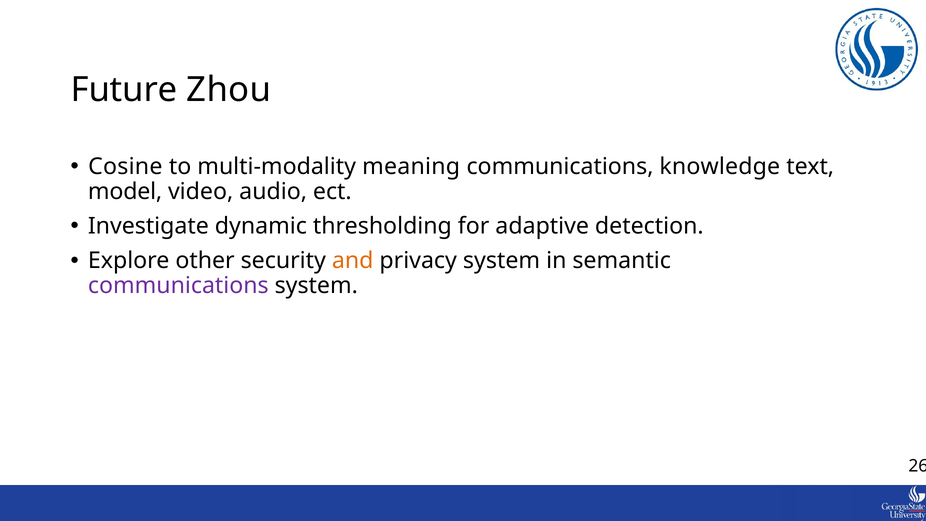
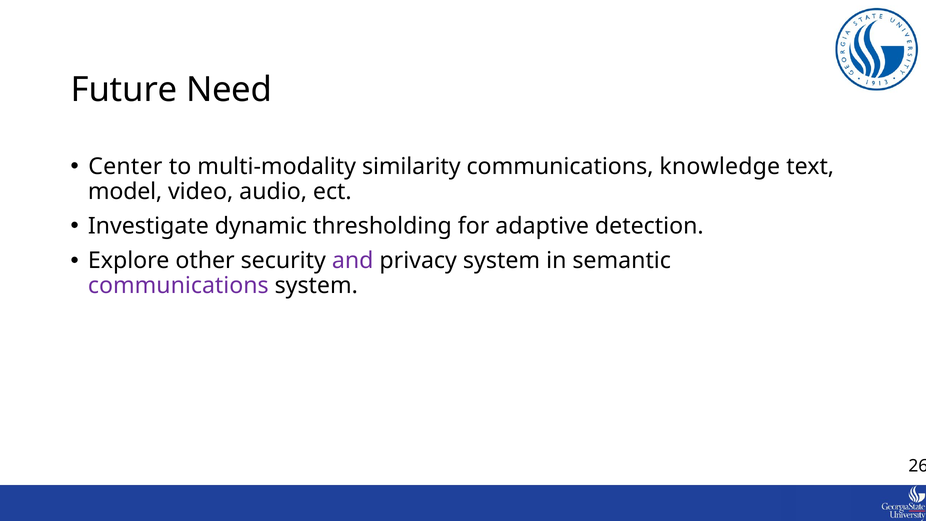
Zhou: Zhou -> Need (229, 90)
Cosine: Cosine -> Center (125, 167)
meaning: meaning -> similarity (411, 167)
and colour: orange -> purple (353, 261)
